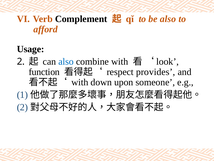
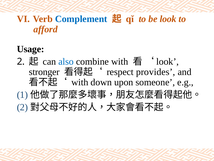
Complement colour: black -> blue (81, 19)
be also: also -> look (168, 19)
function: function -> stronger (44, 72)
